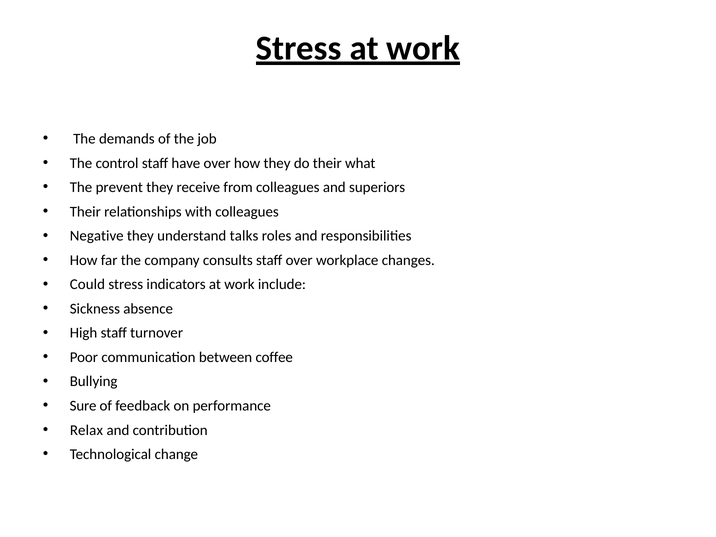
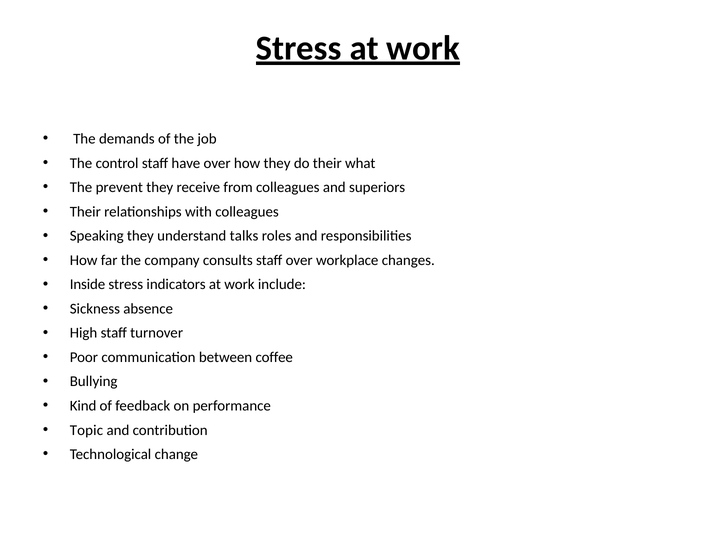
Negative: Negative -> Speaking (97, 236)
Could: Could -> Inside (88, 284)
Sure: Sure -> Kind (83, 406)
Relax: Relax -> Topic (86, 430)
